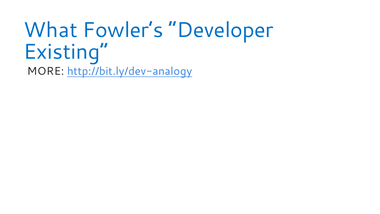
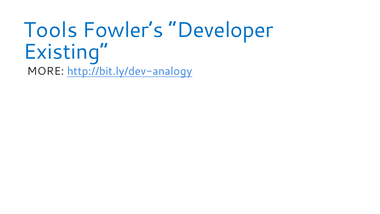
What: What -> Tools (50, 30)
